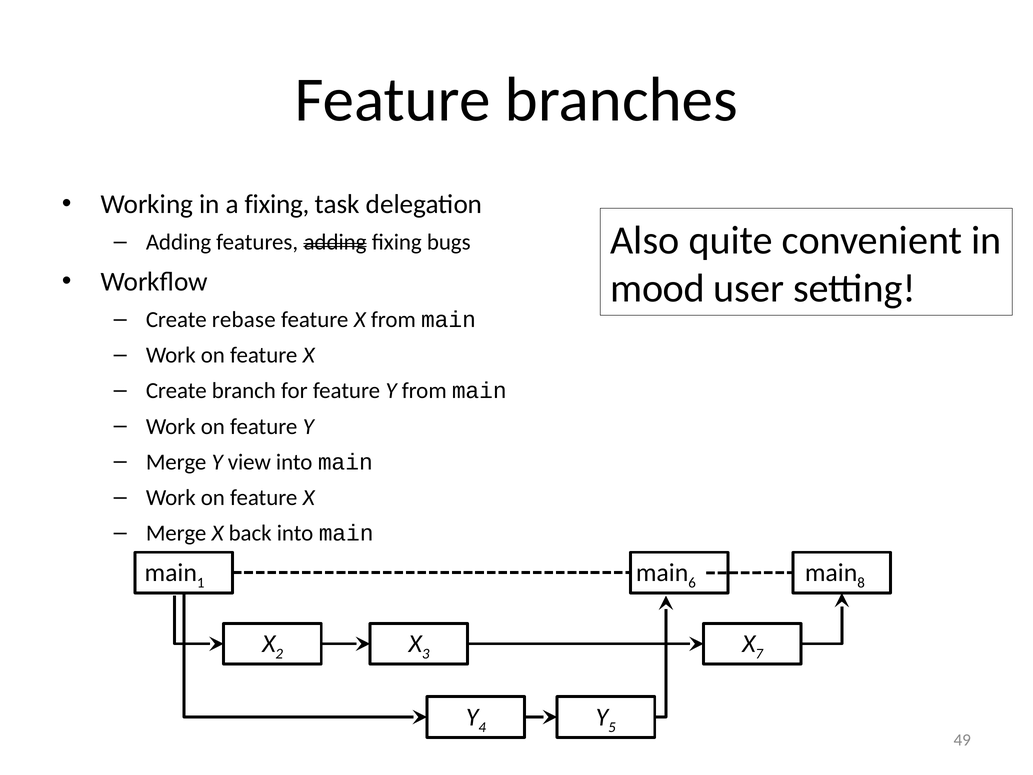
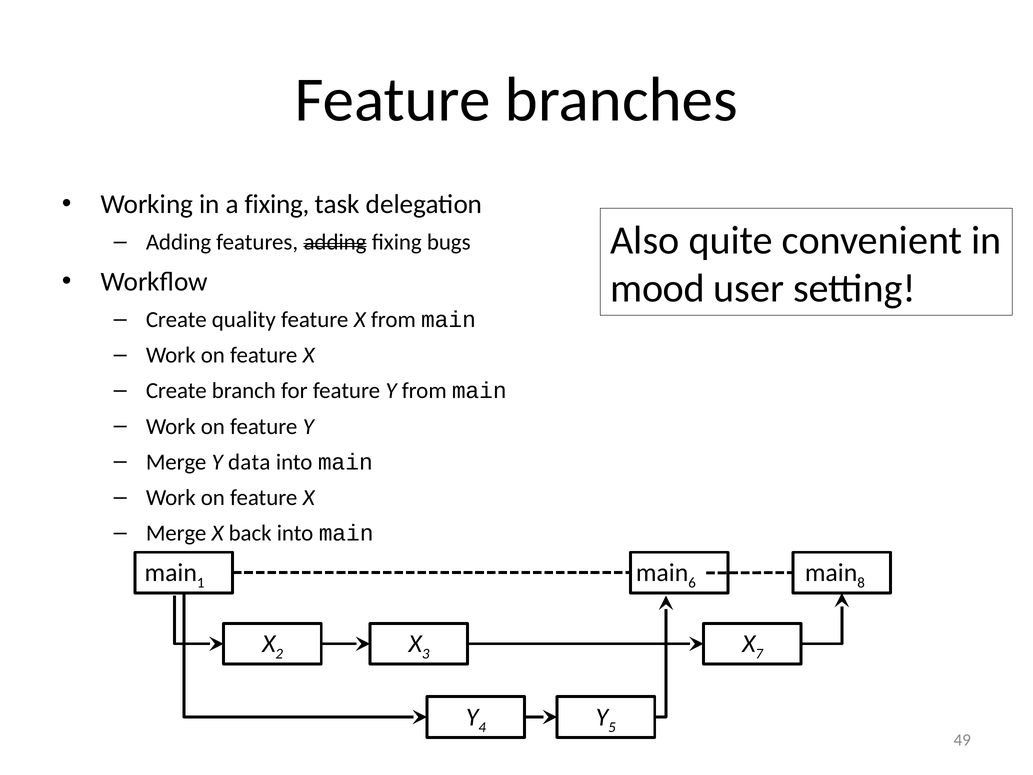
rebase: rebase -> quality (244, 320)
view: view -> data (249, 462)
